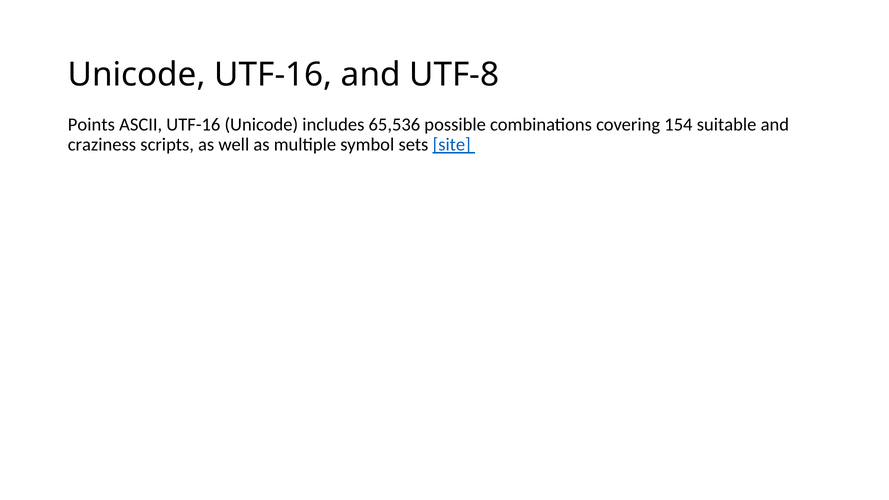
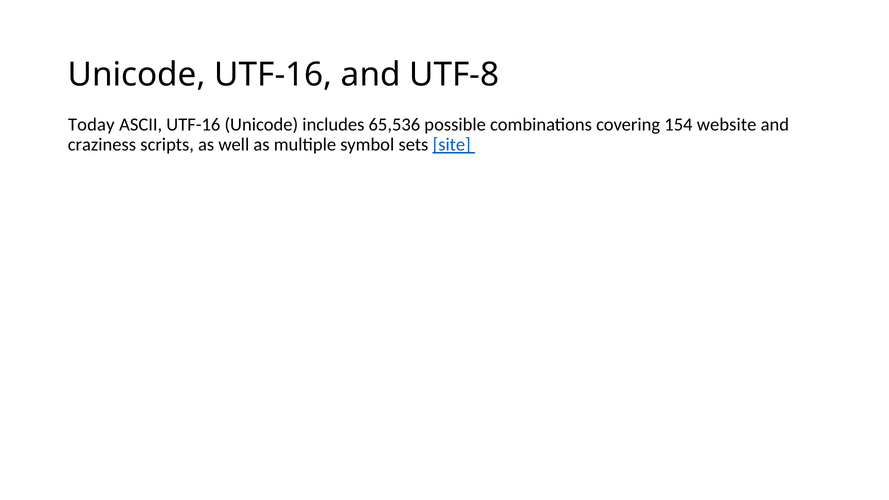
Points: Points -> Today (91, 125)
suitable: suitable -> website (727, 125)
